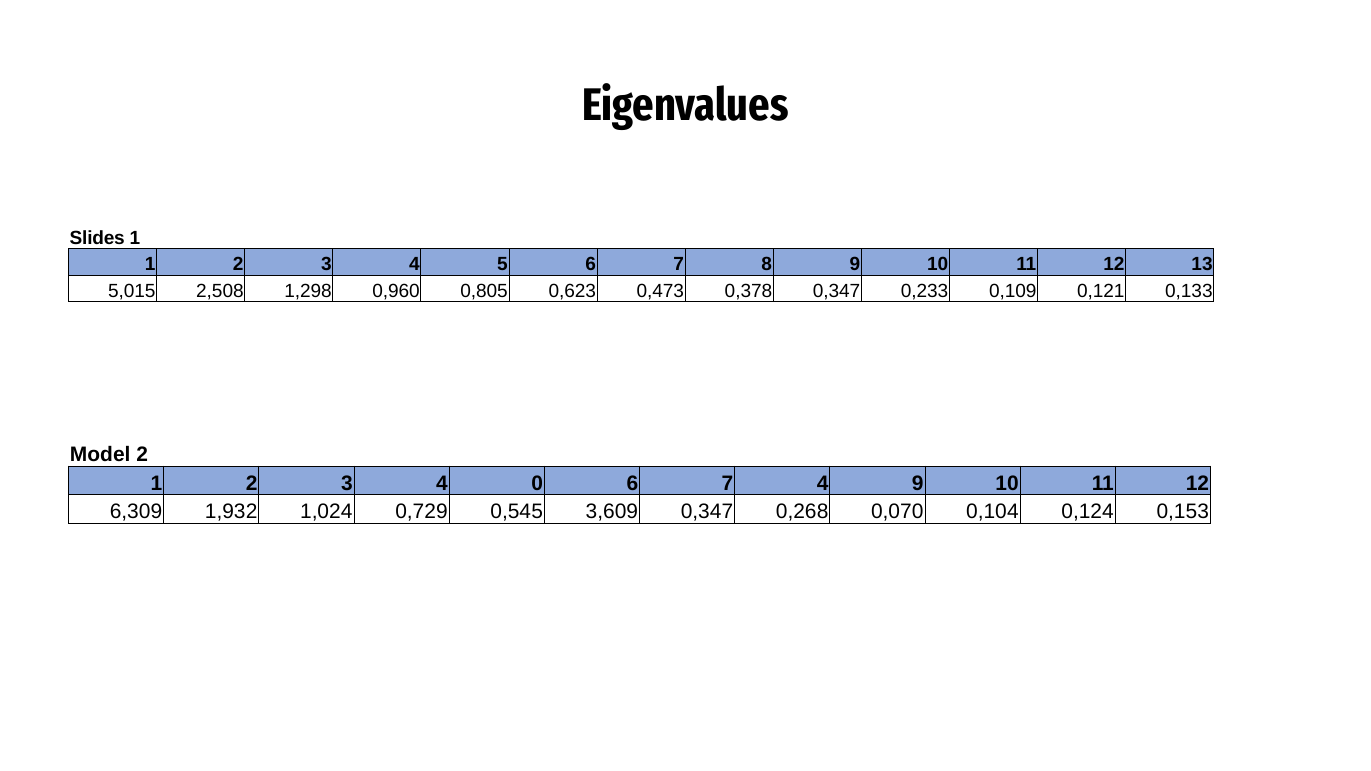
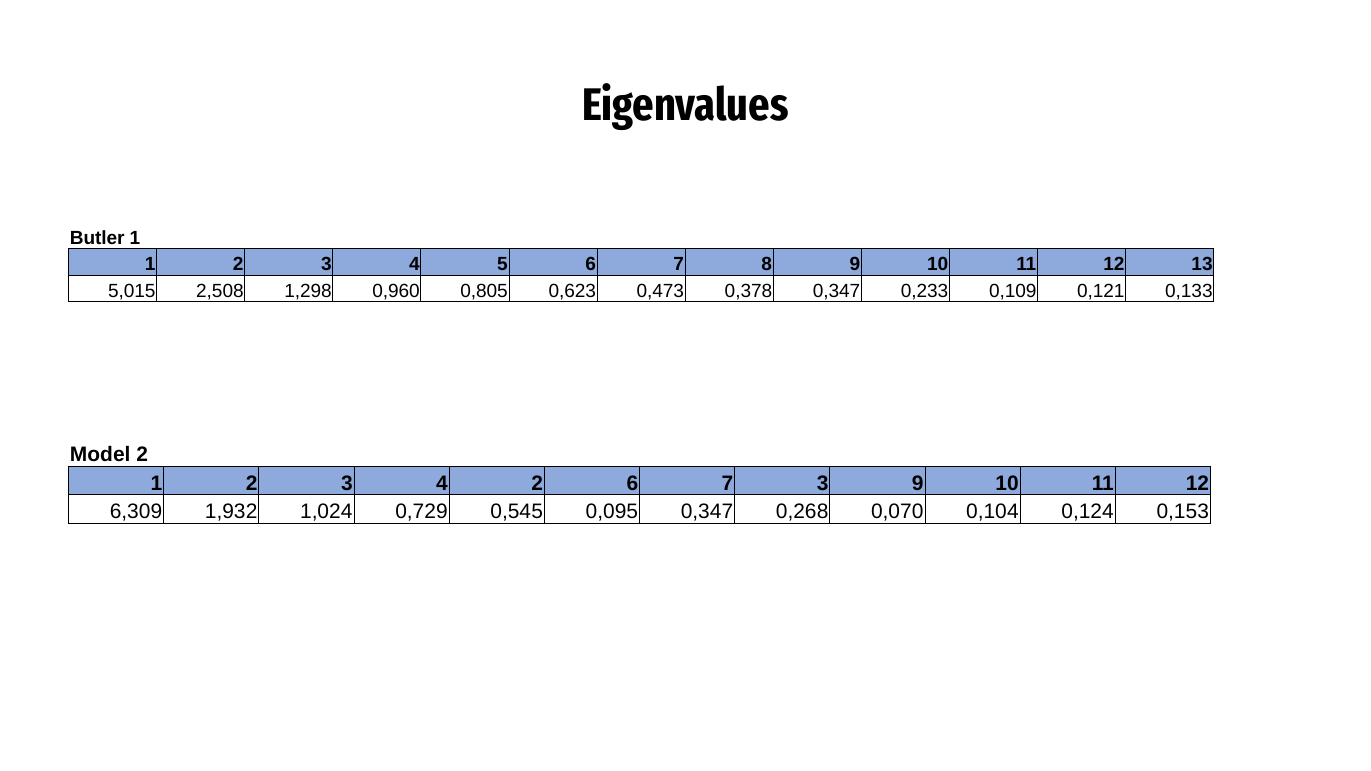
Slides: Slides -> Butler (97, 238)
4 0: 0 -> 2 (537, 483)
7 4: 4 -> 3 (823, 483)
3,609: 3,609 -> 0,095 (612, 512)
